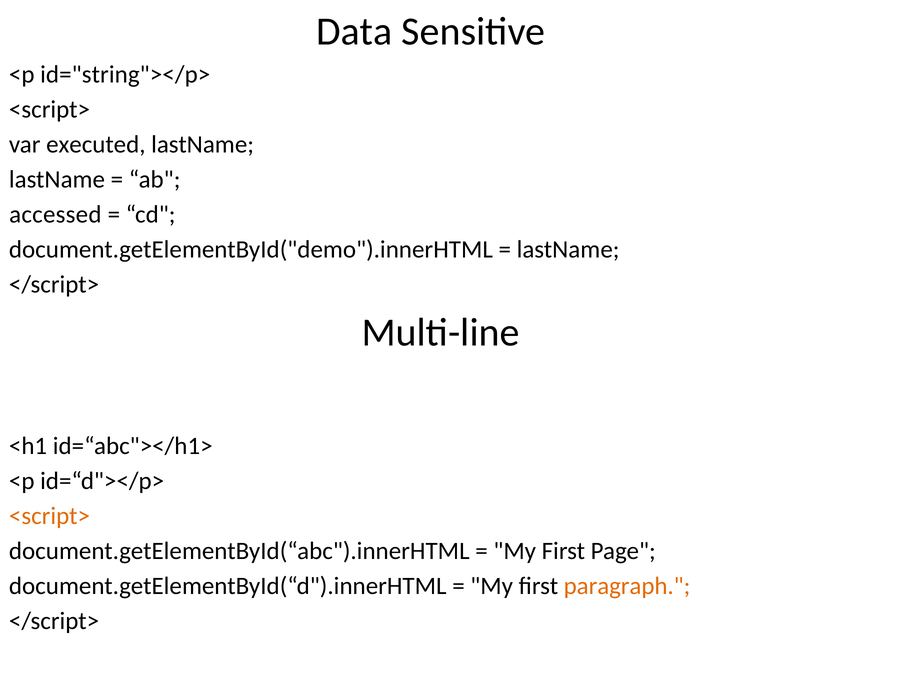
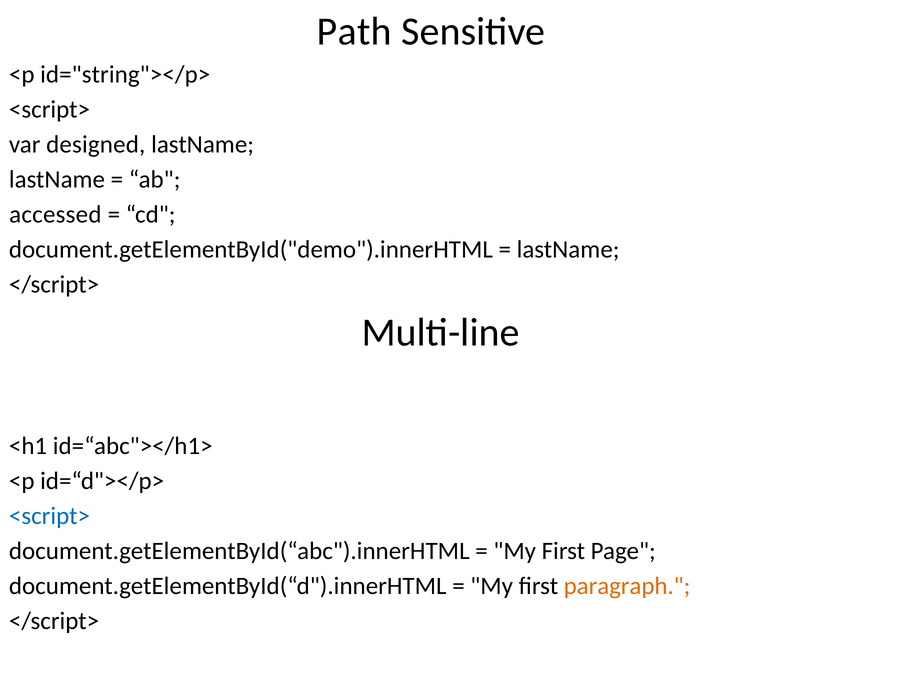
Data: Data -> Path (354, 31)
executed: executed -> designed (96, 144)
<script> colour: orange -> blue (50, 515)
